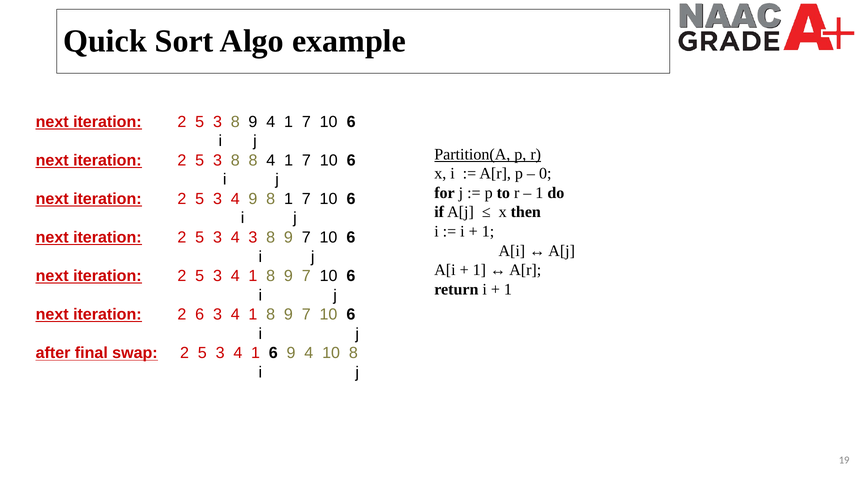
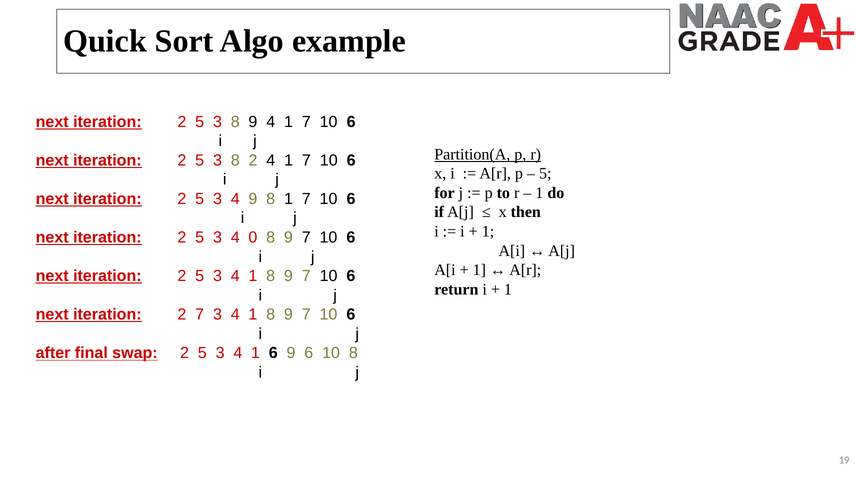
8 8: 8 -> 2 (253, 160)
0: 0 -> 5 (545, 173)
4 3: 3 -> 0 (253, 237)
2 6: 6 -> 7 (200, 314)
6 9 4: 4 -> 6 (309, 353)
